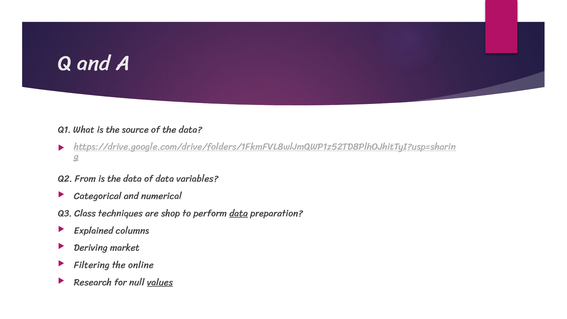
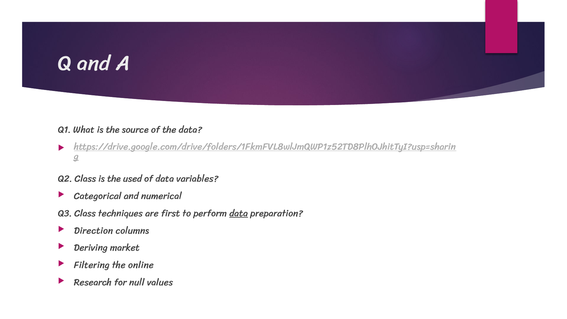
Q2 From: From -> Class (85, 179)
is the data: data -> used (133, 179)
shop: shop -> first (171, 213)
Explained: Explained -> Direction (94, 231)
values underline: present -> none (160, 282)
